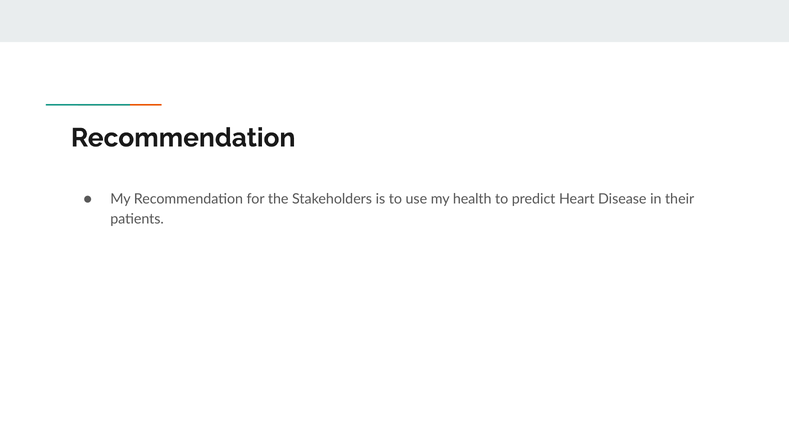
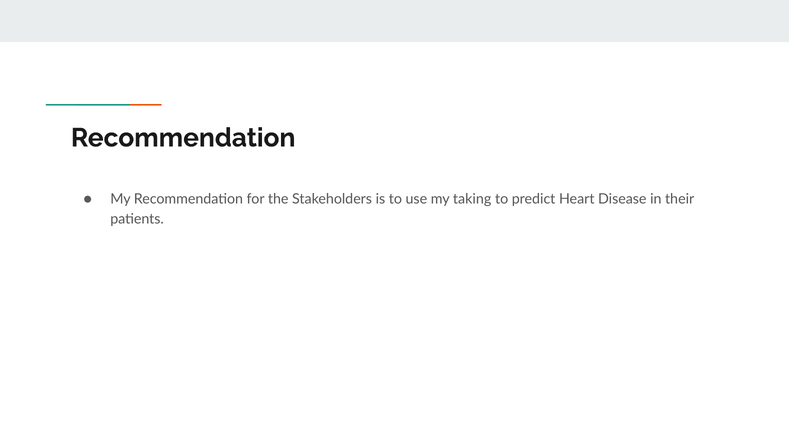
health: health -> taking (472, 199)
